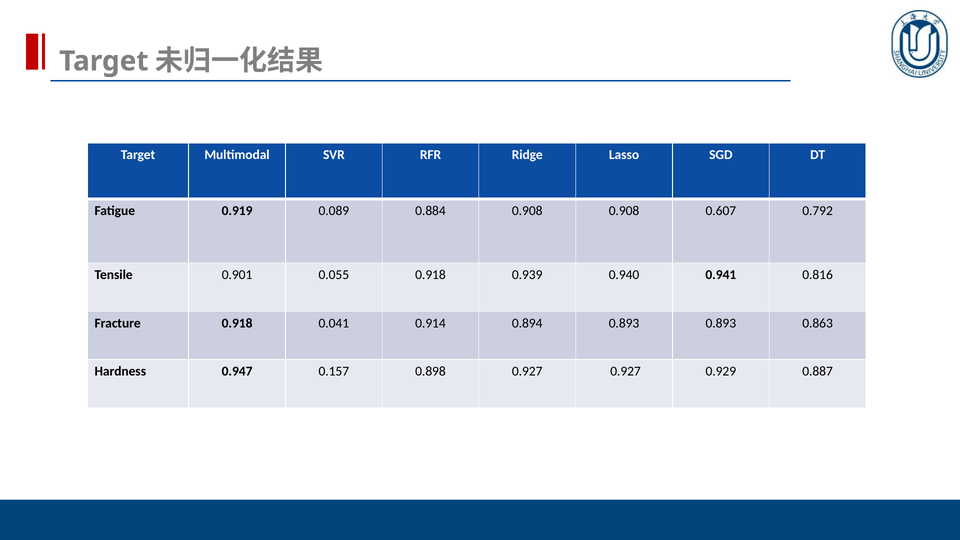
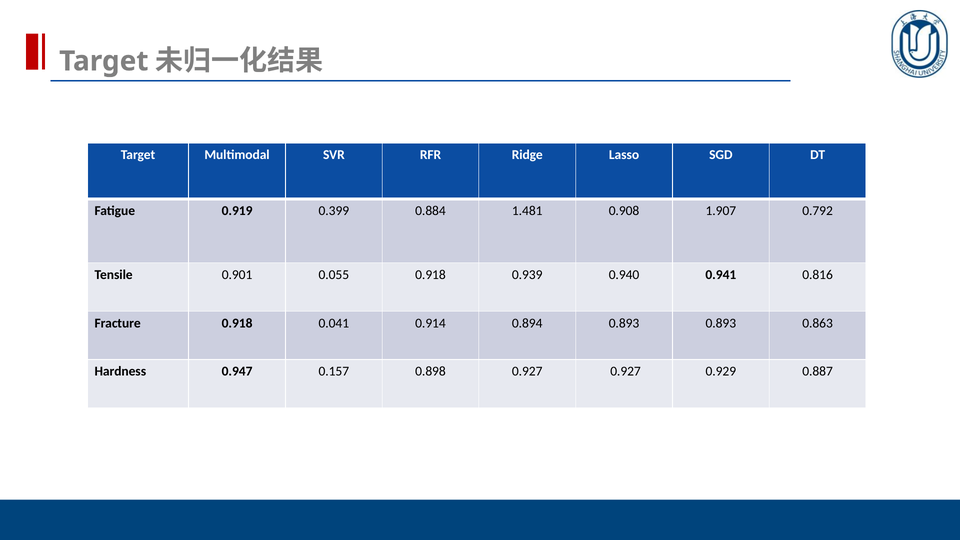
0.089: 0.089 -> 0.399 (334, 211)
0.884 0.908: 0.908 -> 1.481 (527, 211)
0.607: 0.607 -> 1.907 (721, 211)
